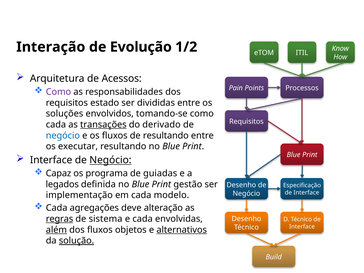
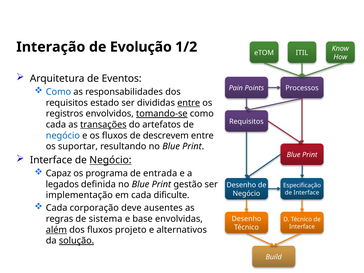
Acessos: Acessos -> Eventos (122, 79)
Como colour: purple -> blue (58, 92)
entre underline: none -> present (189, 103)
soluções: soluções -> registros (65, 114)
tomando-se underline: none -> present (162, 114)
derivado: derivado -> artefatos (162, 125)
de resultando: resultando -> descrevem (166, 136)
executar: executar -> suportar (78, 146)
guiadas: guiadas -> entrada (160, 173)
modelo: modelo -> dificulte (172, 195)
agregações: agregações -> corporação (94, 208)
alteração: alteração -> ausentes (163, 208)
regras underline: present -> none (60, 219)
e cada: cada -> base (143, 219)
objetos: objetos -> projeto (131, 230)
alternativos underline: present -> none (182, 230)
